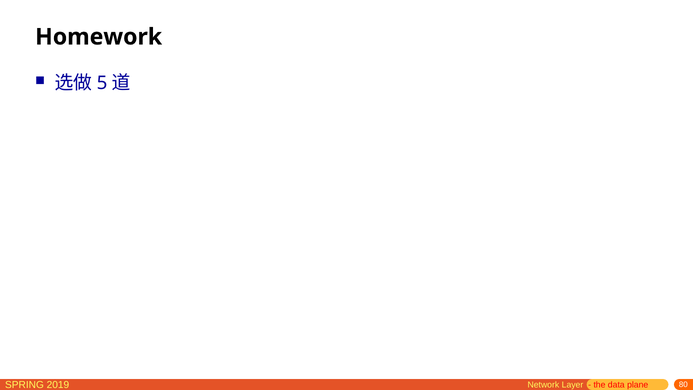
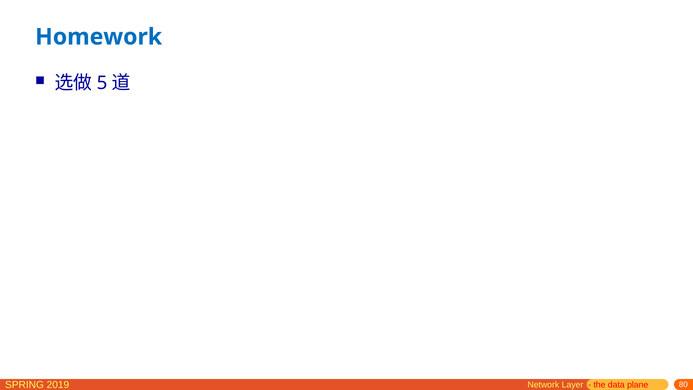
Homework colour: black -> blue (99, 37)
